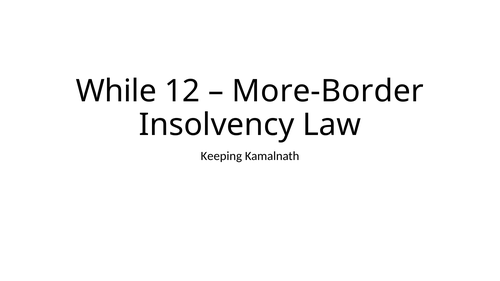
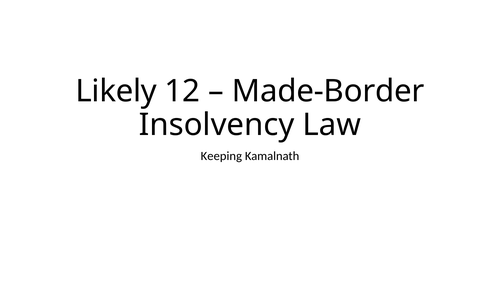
While: While -> Likely (116, 91)
More-Border: More-Border -> Made-Border (328, 91)
